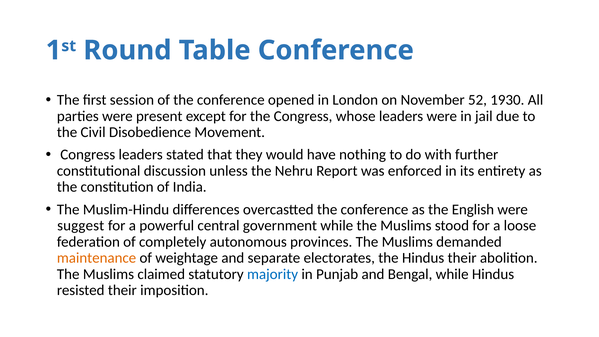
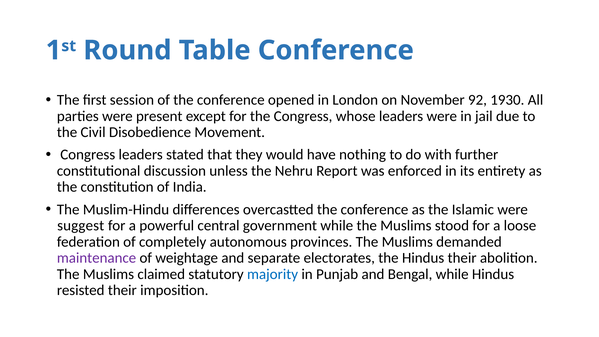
52: 52 -> 92 (477, 100)
English: English -> Islamic (473, 209)
maintenance colour: orange -> purple (97, 258)
